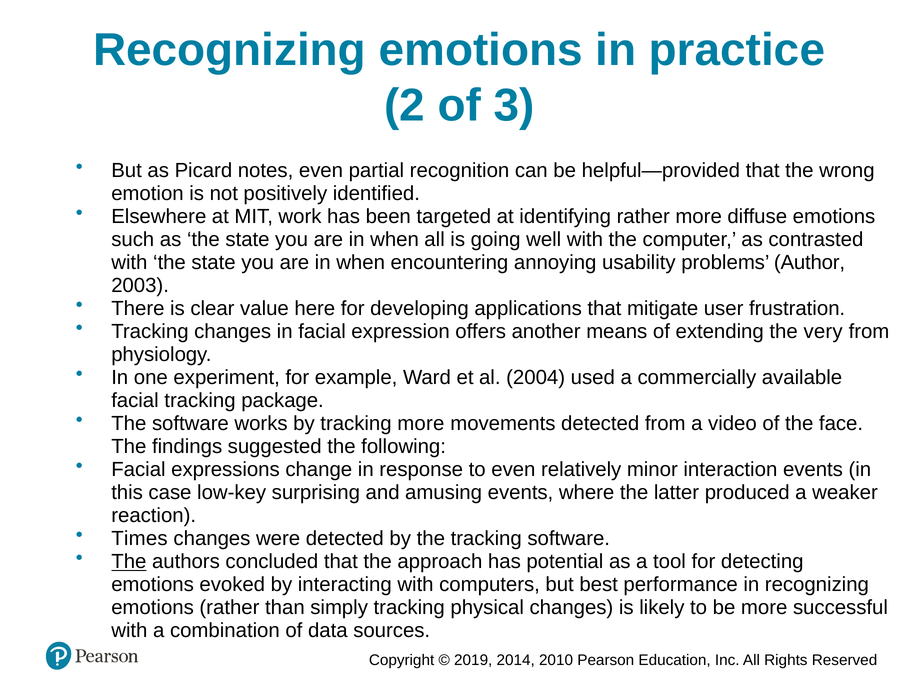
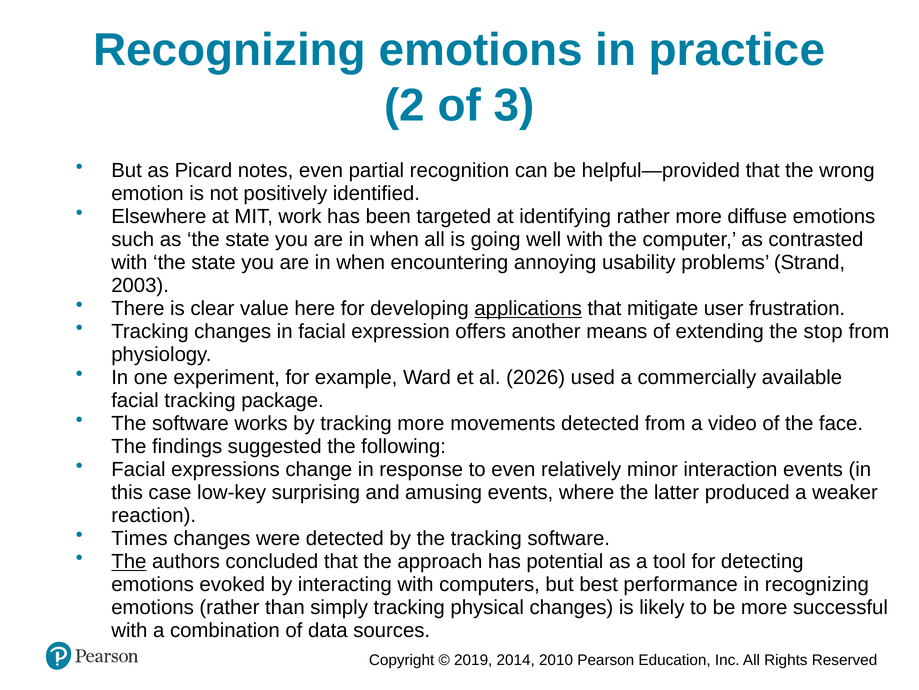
Author: Author -> Strand (809, 262)
applications underline: none -> present (528, 308)
very: very -> stop (823, 331)
2004: 2004 -> 2026 (536, 377)
